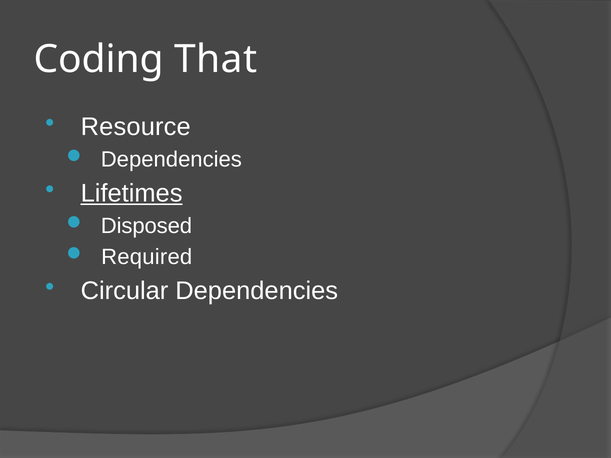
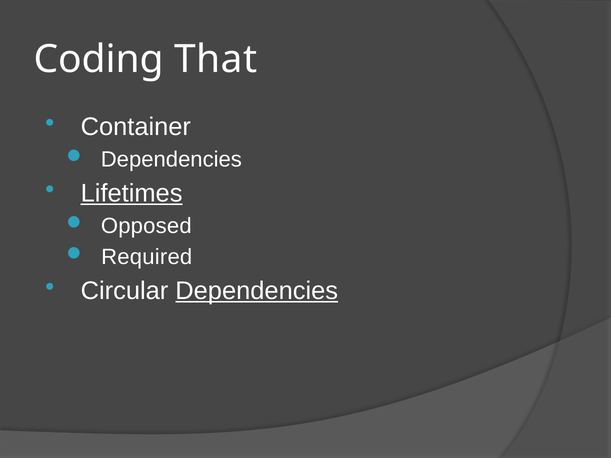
Resource: Resource -> Container (136, 127)
Disposed: Disposed -> Opposed (146, 226)
Dependencies underline: none -> present (257, 291)
